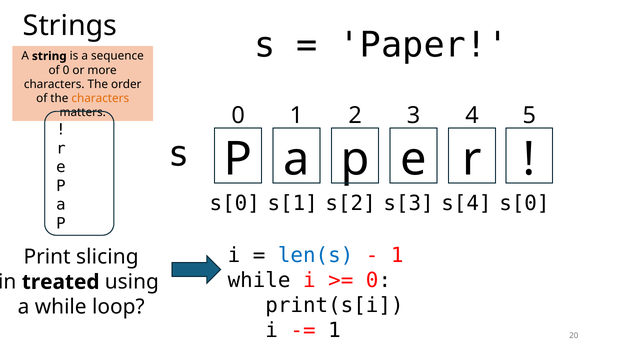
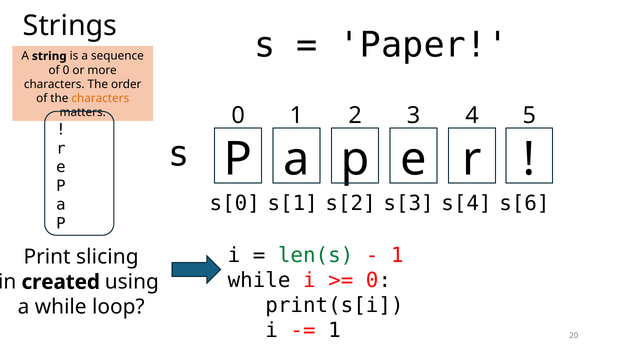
s[4 s[0: s[0 -> s[6 (524, 203)
len(s colour: blue -> green (316, 256)
treated: treated -> created (61, 282)
